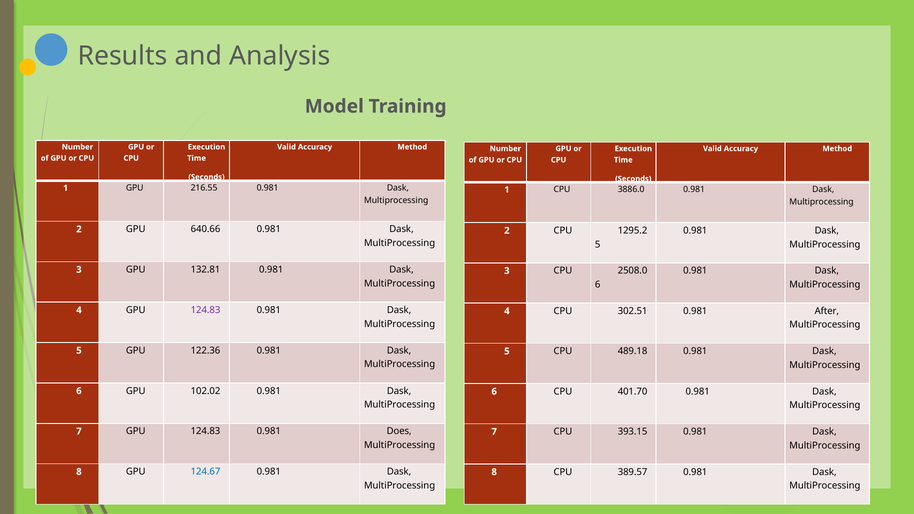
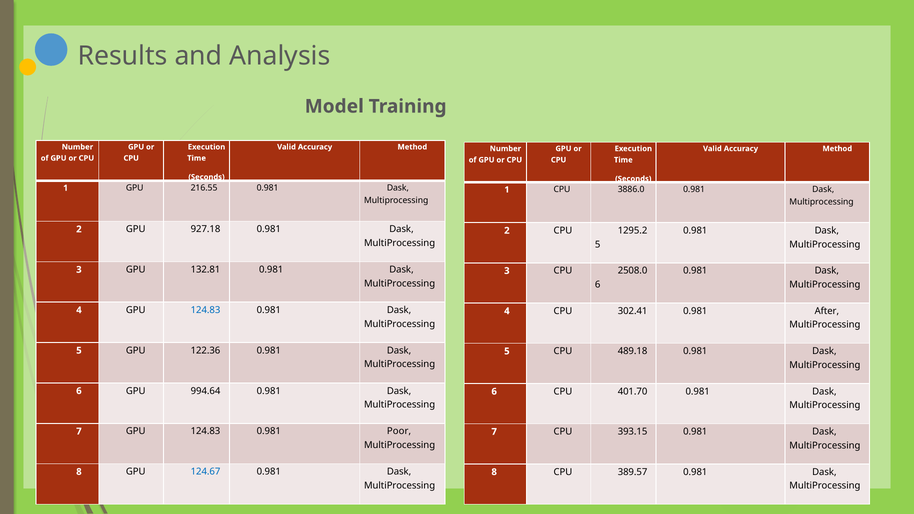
640.66: 640.66 -> 927.18 (206, 229)
124.83 colour: purple -> blue (206, 310)
302.51: 302.51 -> 302.41 (633, 311)
102.02: 102.02 -> 994.64 (206, 391)
Does: Does -> Poor (399, 431)
